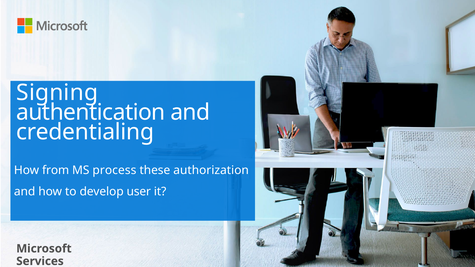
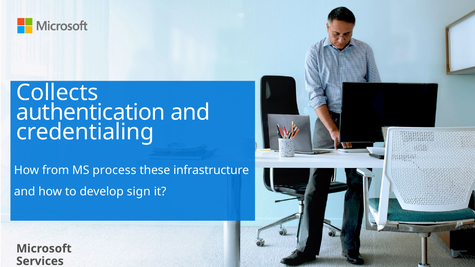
Signing: Signing -> Collects (57, 93)
authorization: authorization -> infrastructure (211, 170)
user: user -> sign (139, 192)
